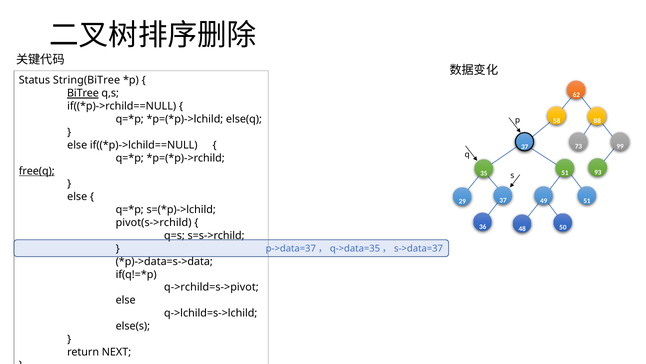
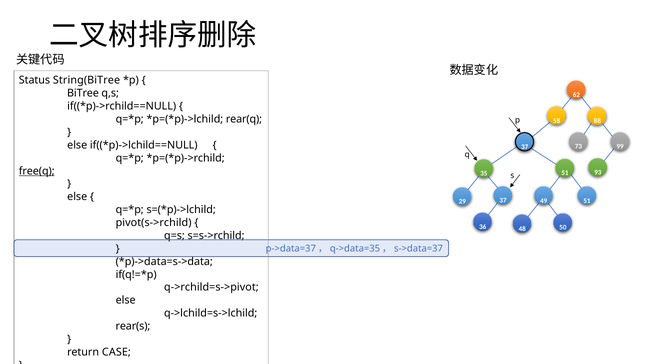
BiTree underline: present -> none (83, 93)
else(q: else(q -> rear(q (244, 119)
else(s: else(s -> rear(s (133, 326)
NEXT: NEXT -> CASE (116, 351)
